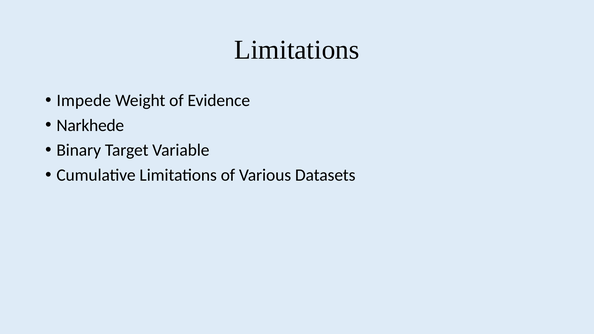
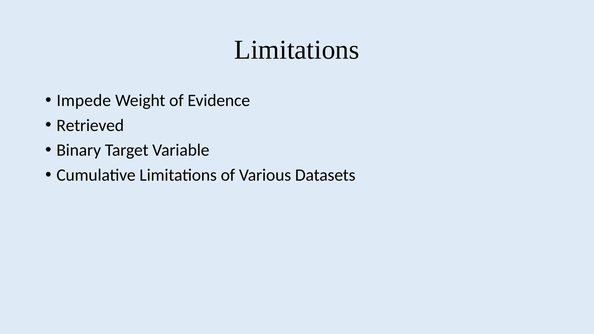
Narkhede: Narkhede -> Retrieved (90, 125)
